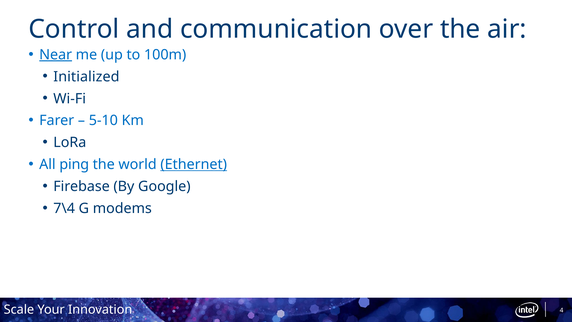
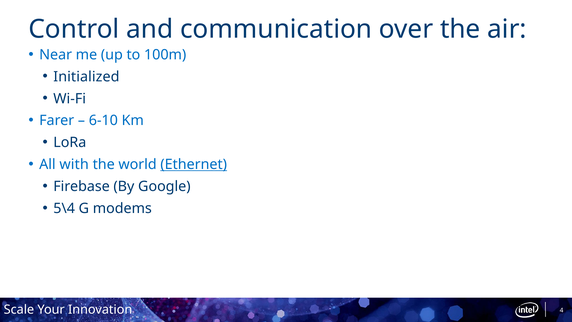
Near underline: present -> none (56, 55)
5-10: 5-10 -> 6-10 (103, 121)
ping: ping -> with (74, 164)
7\4: 7\4 -> 5\4 (64, 208)
